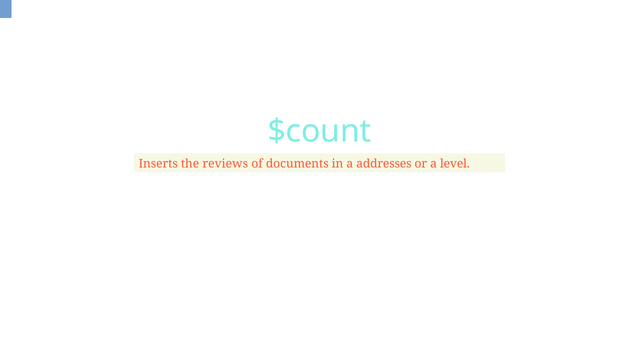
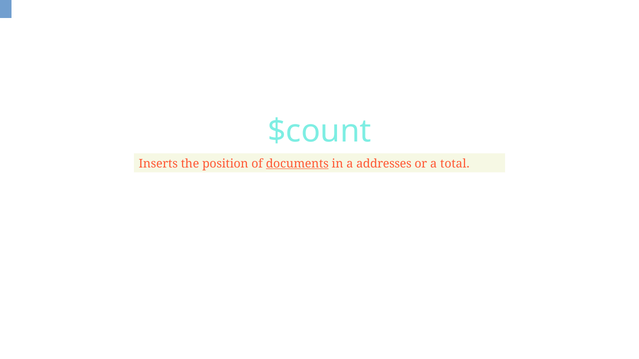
reviews: reviews -> position (225, 164)
documents underline: none -> present (297, 164)
level: level -> total (455, 164)
